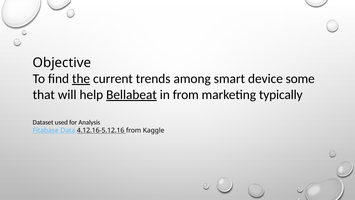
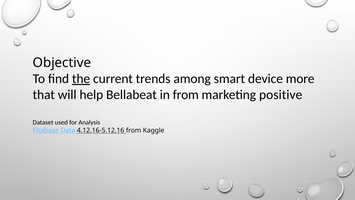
some: some -> more (300, 79)
Bellabeat underline: present -> none (131, 95)
typically: typically -> positive (281, 95)
